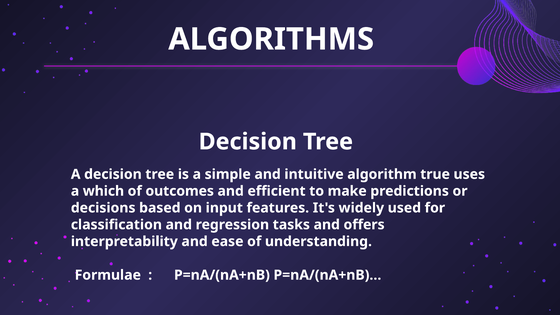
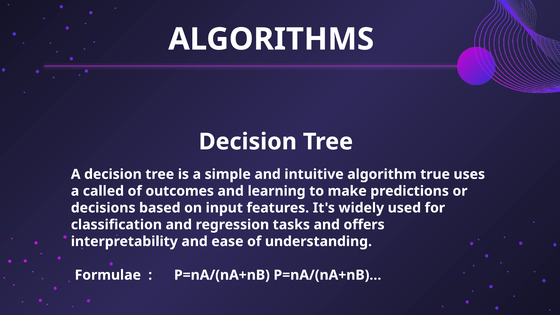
which: which -> called (103, 191)
efficient: efficient -> learning (277, 191)
